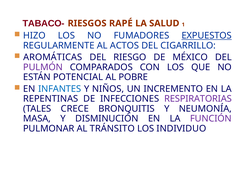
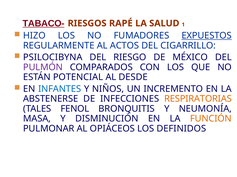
TABACO- underline: none -> present (44, 23)
AROMÁTICAS: AROMÁTICAS -> PSILOCIBYNA (53, 57)
POBRE: POBRE -> DESDE (133, 77)
REPENTINAS: REPENTINAS -> ABSTENERSE (51, 99)
RESPIRATORIAS colour: purple -> orange (198, 99)
CRECE: CRECE -> FENOL (75, 109)
FUNCIÓN colour: purple -> orange (211, 119)
TRÁNSITO: TRÁNSITO -> OPIÁCEOS (112, 129)
INDIVIDUO: INDIVIDUO -> DEFINIDOS (181, 129)
